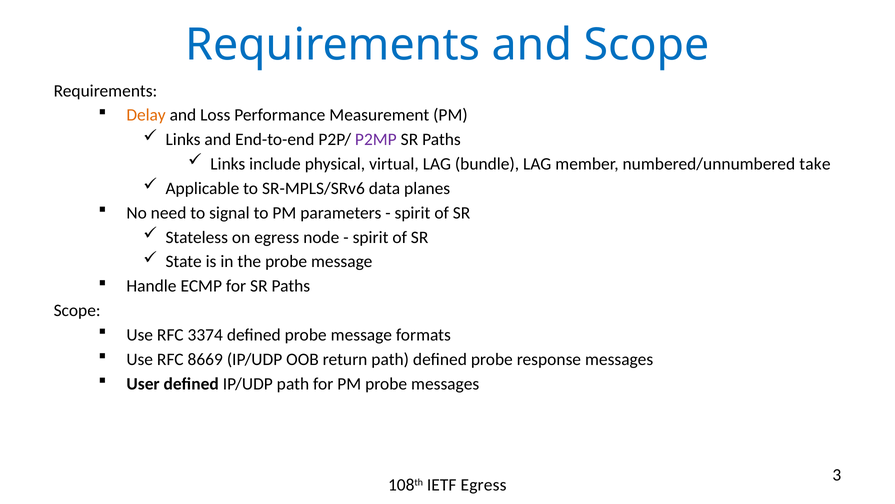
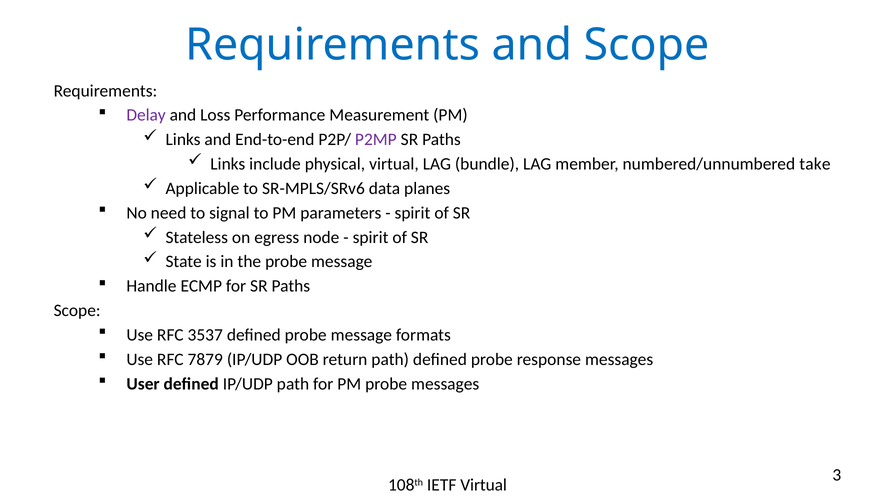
Delay colour: orange -> purple (146, 115)
3374: 3374 -> 3537 (205, 335)
8669: 8669 -> 7879 (205, 359)
IETF Egress: Egress -> Virtual (484, 485)
